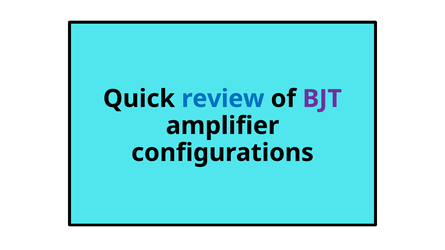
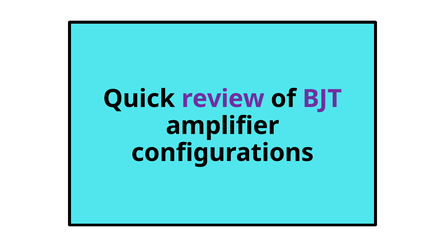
review colour: blue -> purple (223, 99)
